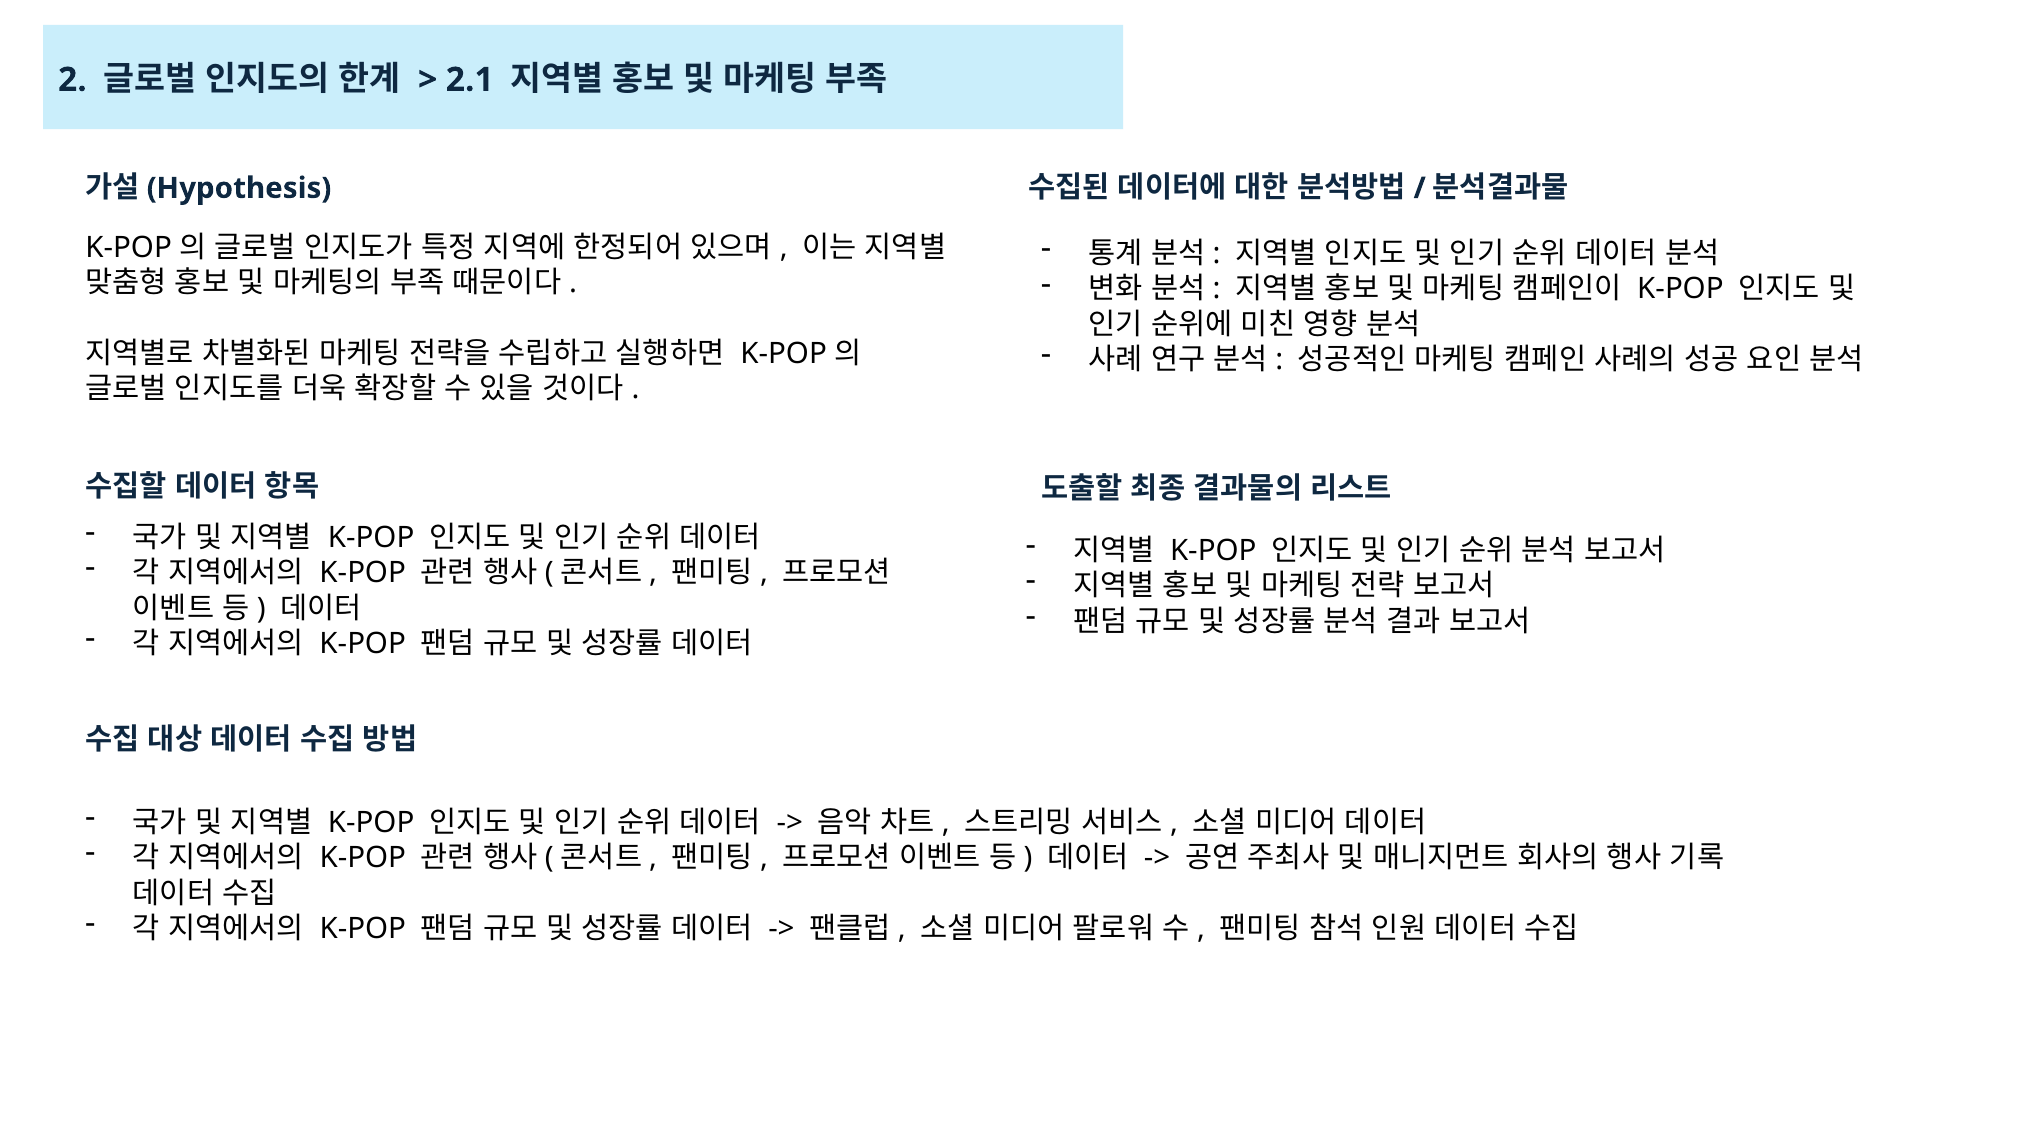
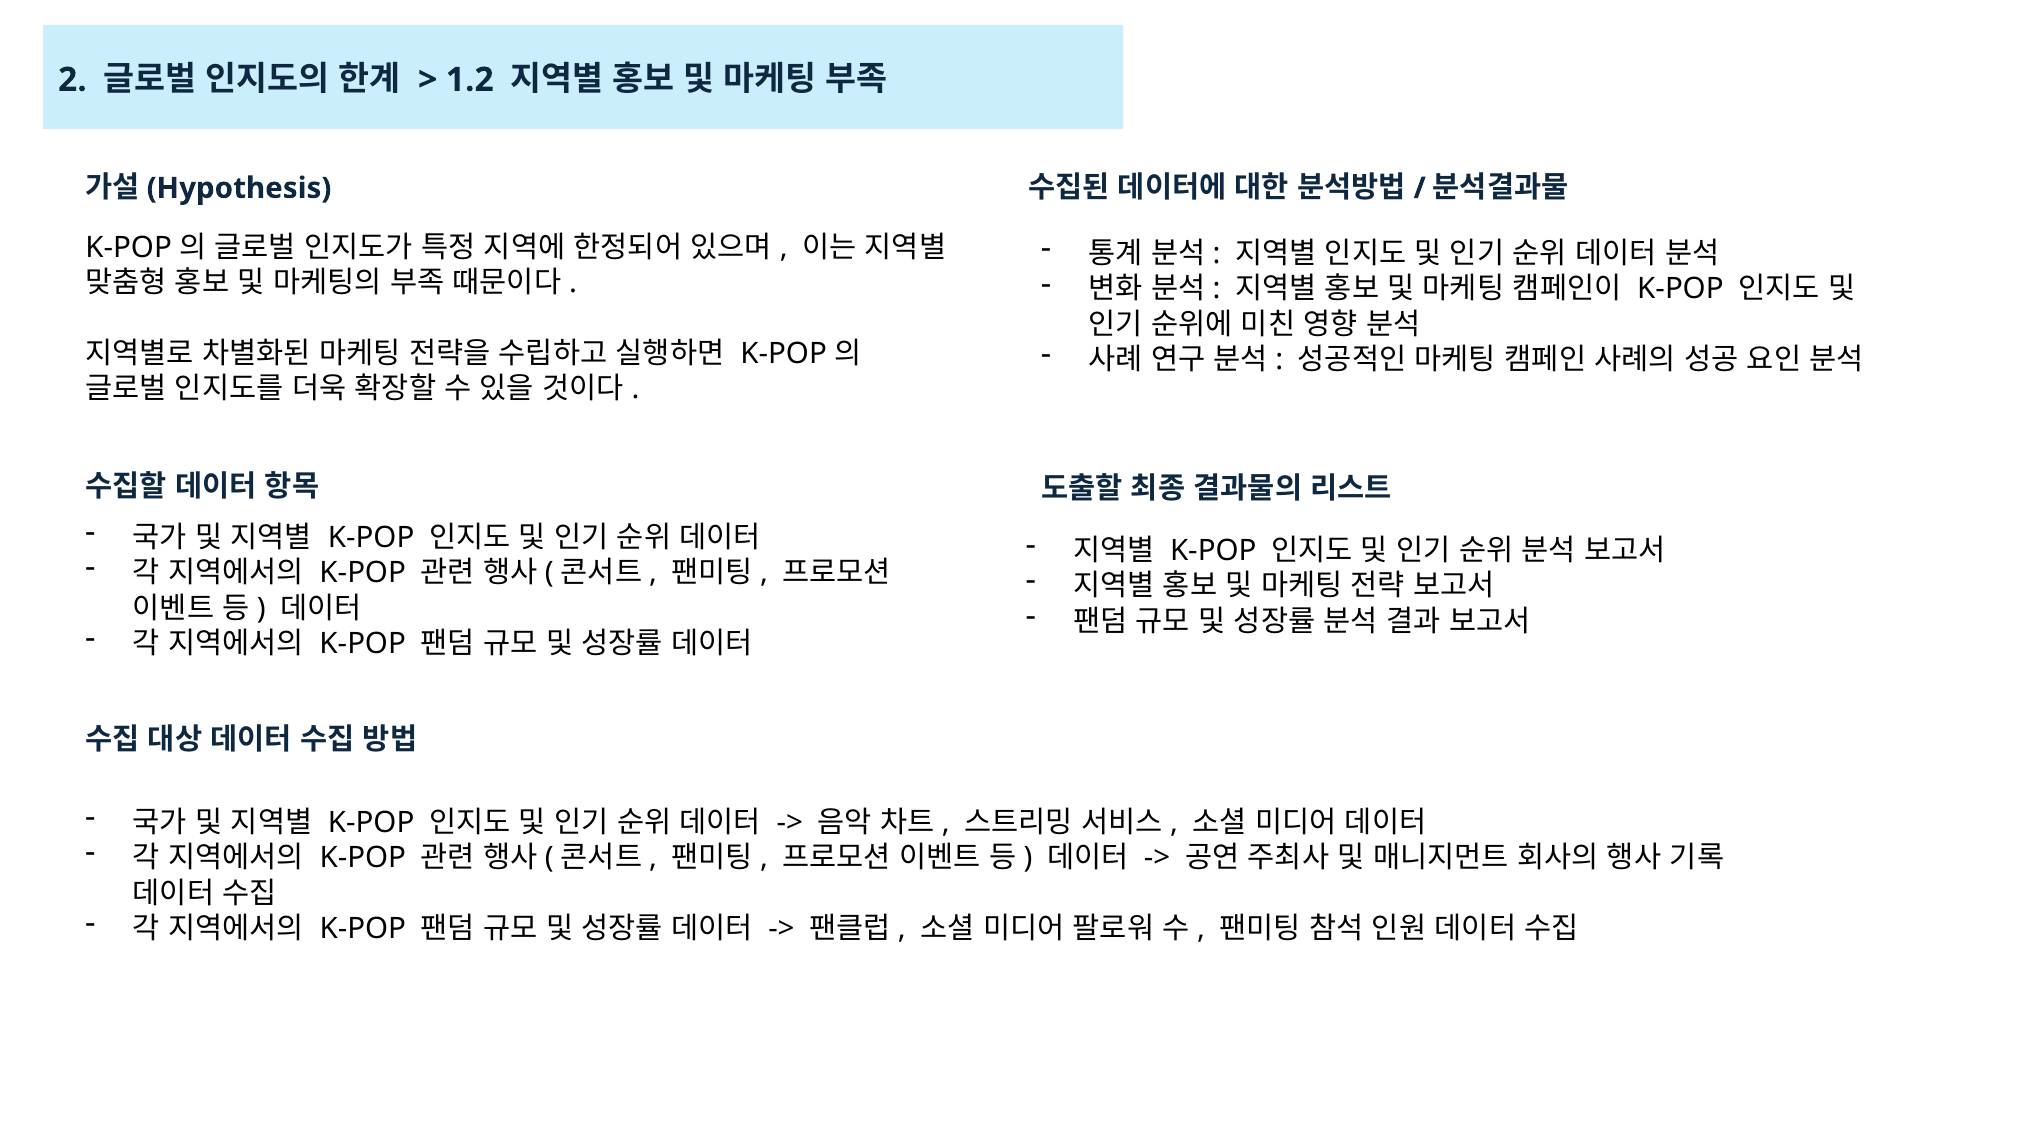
2.1: 2.1 -> 1.2 (470, 80)
